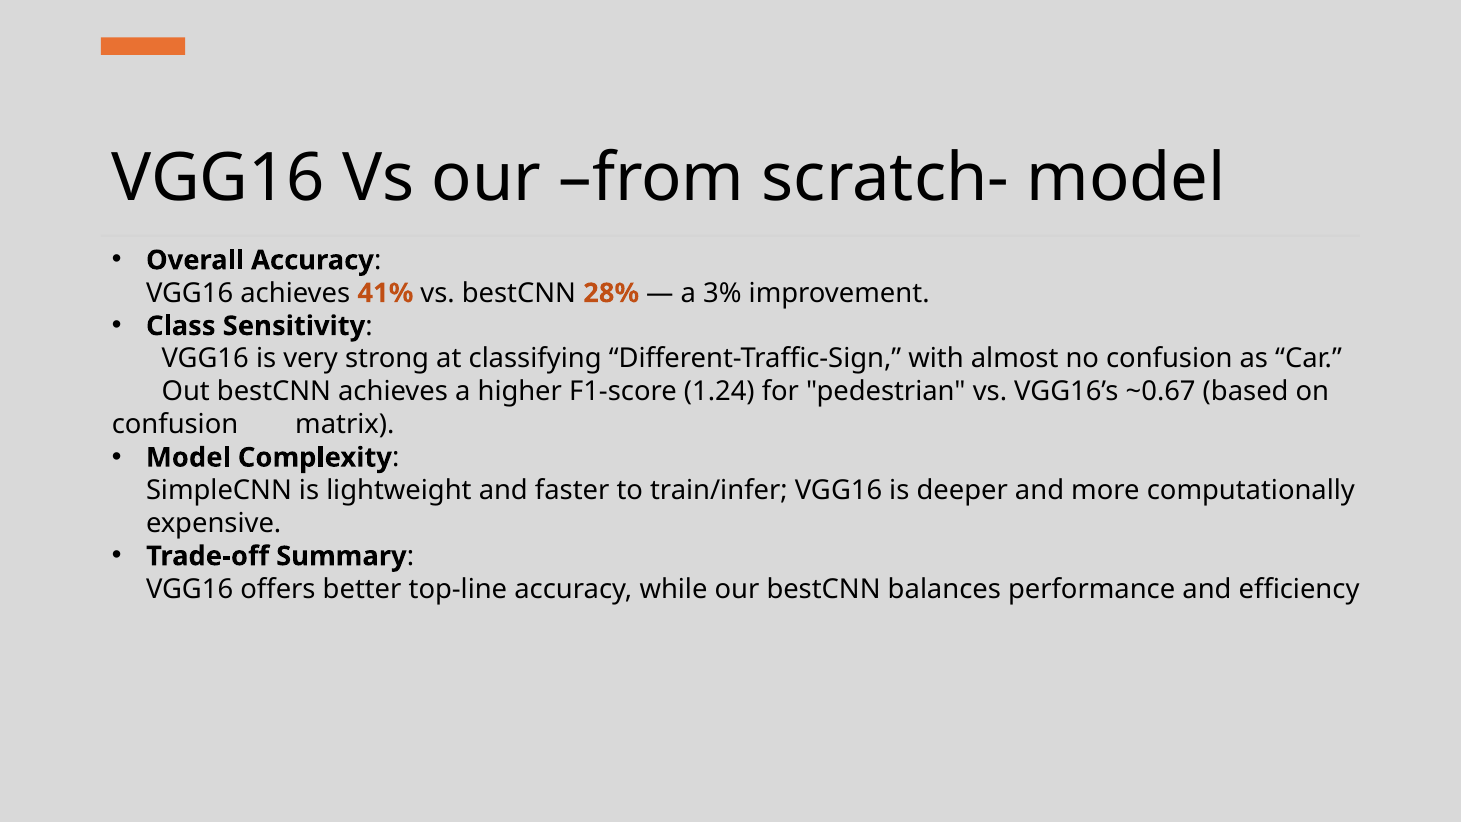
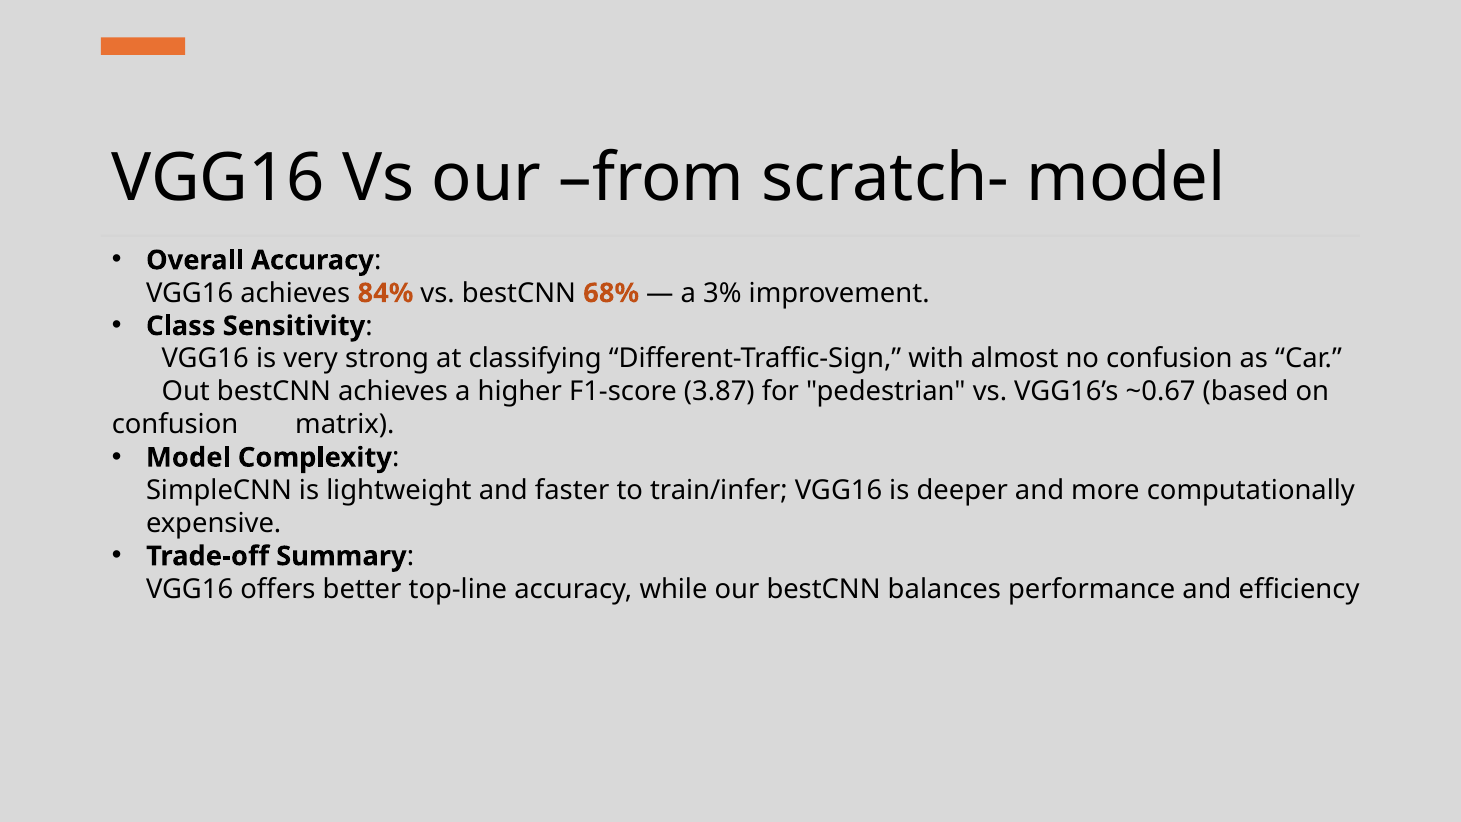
41%: 41% -> 84% (385, 293)
28%: 28% -> 68% (611, 293)
1.24: 1.24 -> 3.87 (719, 392)
